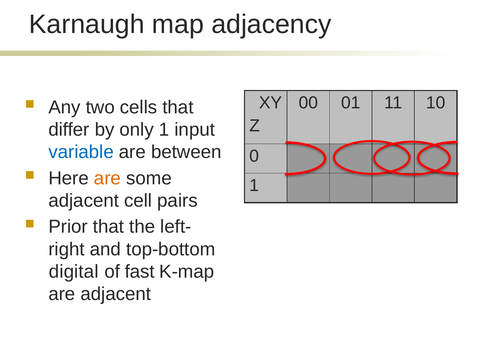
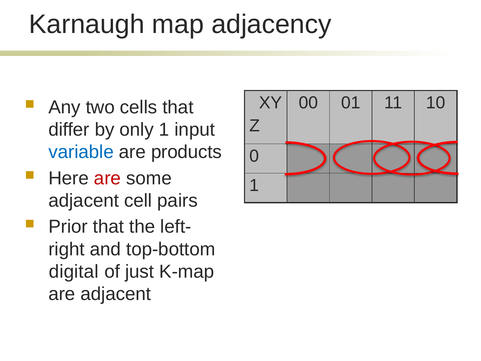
between: between -> products (186, 152)
are colour: orange -> red (107, 178)
fast: fast -> just (140, 271)
